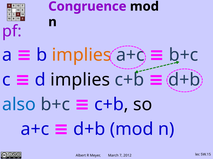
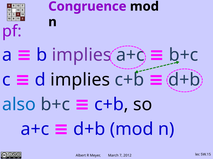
implies colour: orange -> purple (82, 55)
